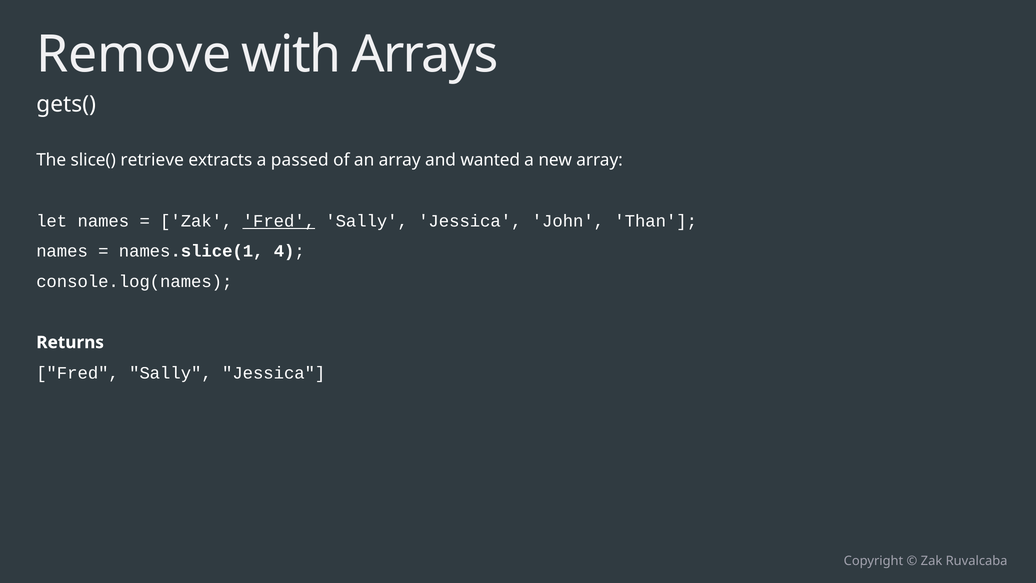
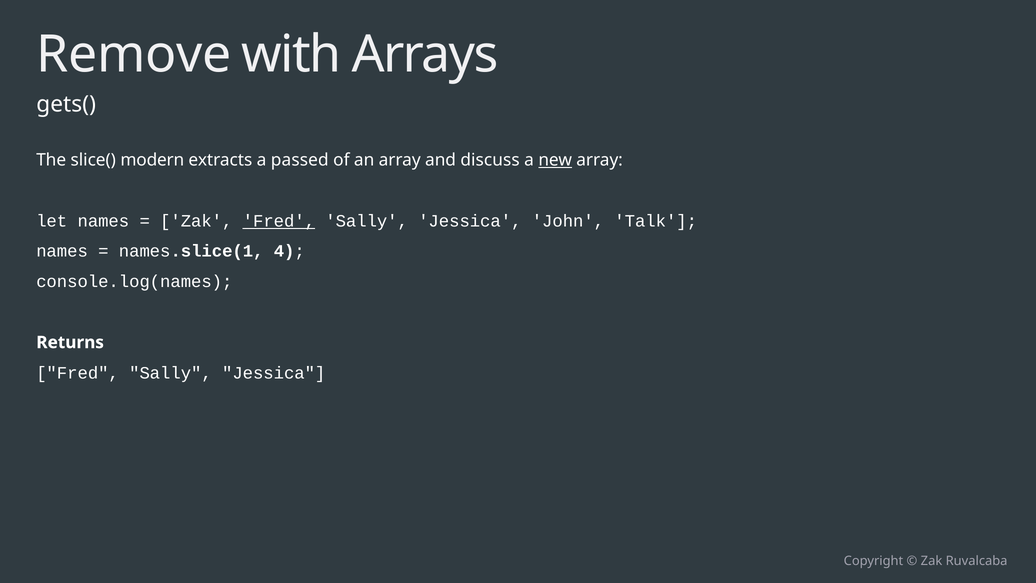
retrieve: retrieve -> modern (152, 160)
wanted: wanted -> discuss (490, 160)
new underline: none -> present (555, 160)
Than: Than -> Talk (656, 221)
